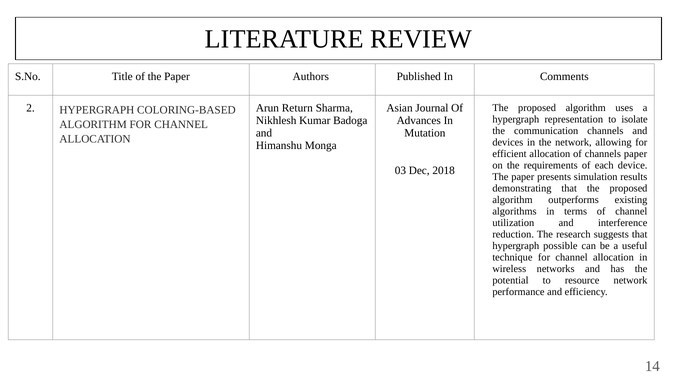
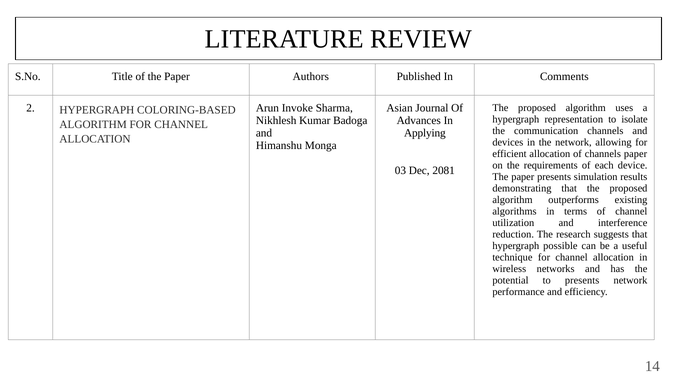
Return: Return -> Invoke (297, 108)
Mutation: Mutation -> Applying (425, 133)
2018: 2018 -> 2081 (444, 171)
to resource: resource -> presents (582, 280)
